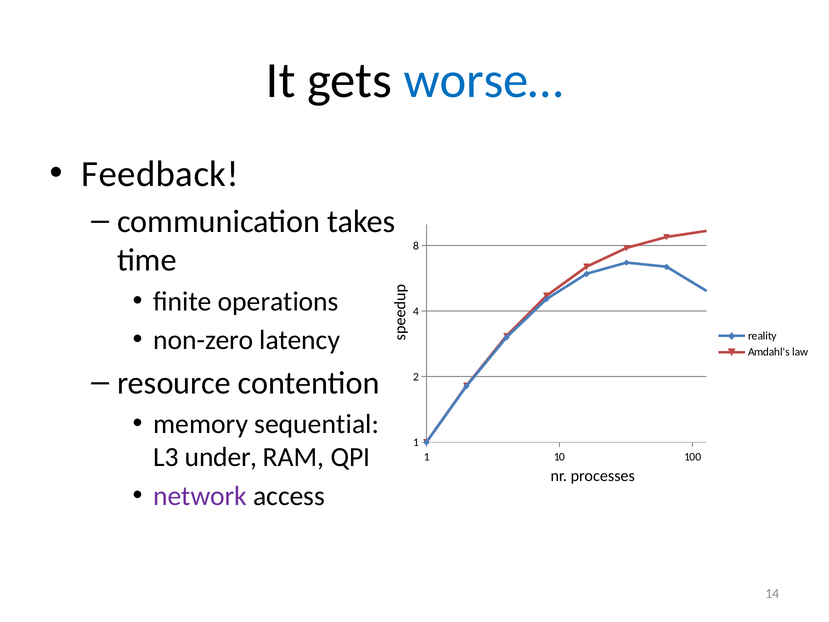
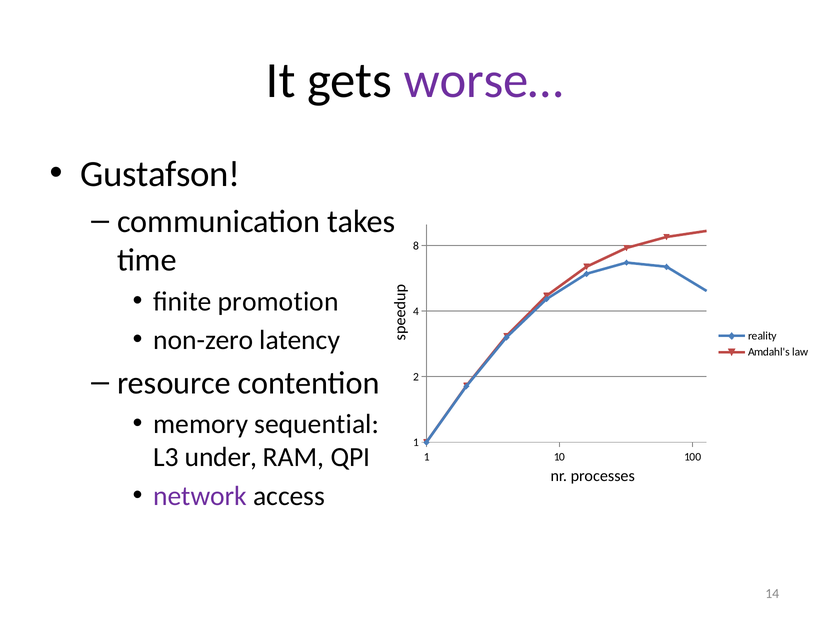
worse… colour: blue -> purple (483, 80)
Feedback: Feedback -> Gustafson (160, 174)
operations: operations -> promotion (278, 301)
